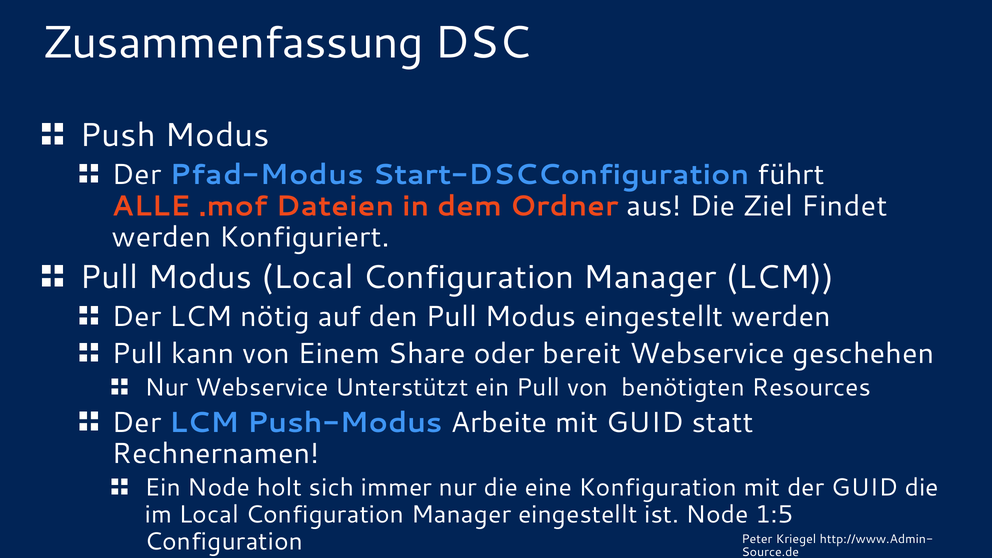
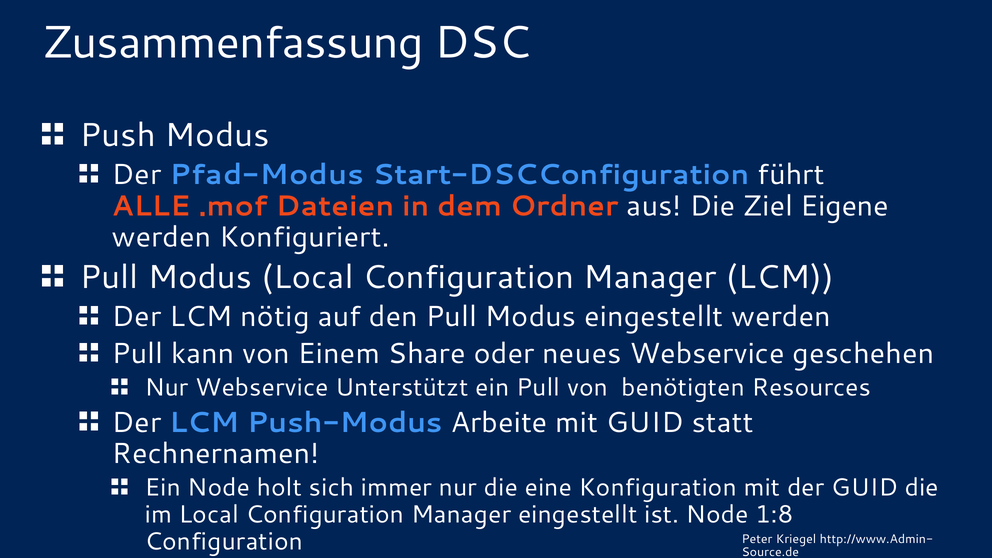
Findet: Findet -> Eigene (845, 206)
bereit: bereit -> neues (582, 354)
1:5: 1:5 -> 1:8 (774, 515)
